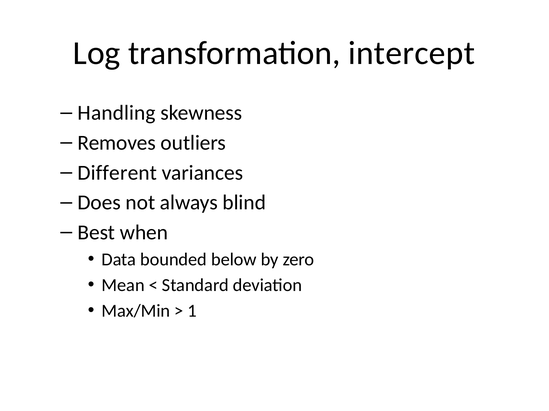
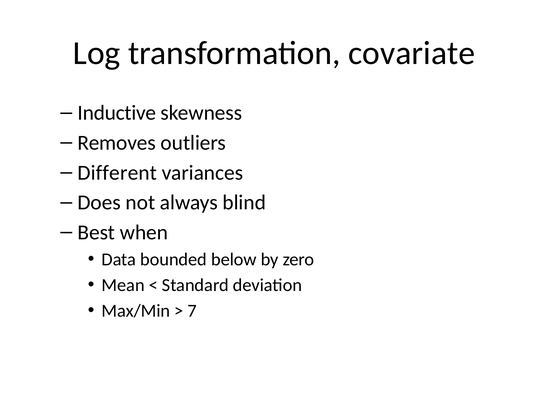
intercept: intercept -> covariate (412, 53)
Handling: Handling -> Inductive (117, 113)
1: 1 -> 7 (192, 311)
